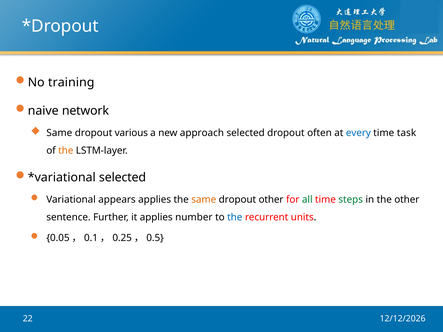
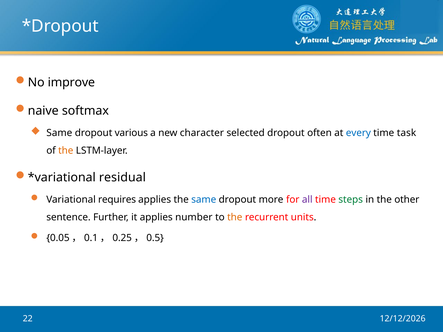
training: training -> improve (71, 82)
network: network -> softmax (85, 111)
approach: approach -> character (202, 133)
selected: selected -> residual (122, 178)
appears: appears -> requires (117, 200)
same colour: orange -> blue (204, 200)
dropout other: other -> more (271, 200)
all colour: green -> purple (307, 200)
the colour: blue -> orange (235, 217)
